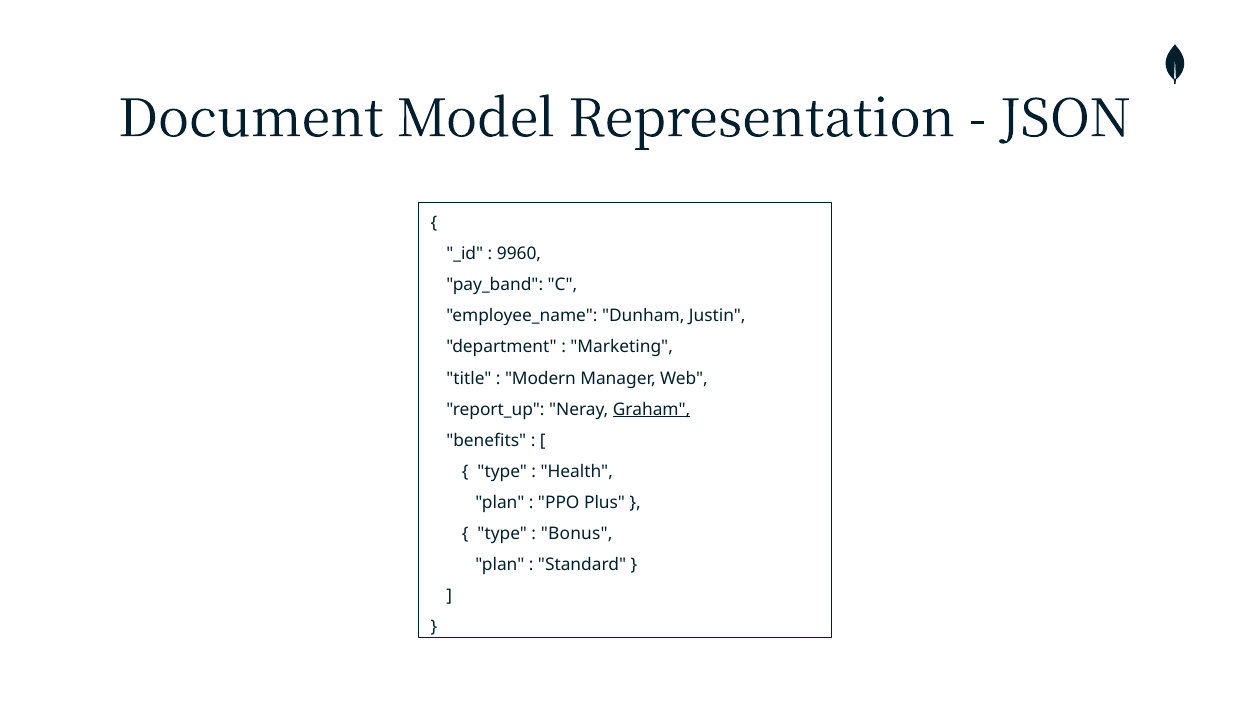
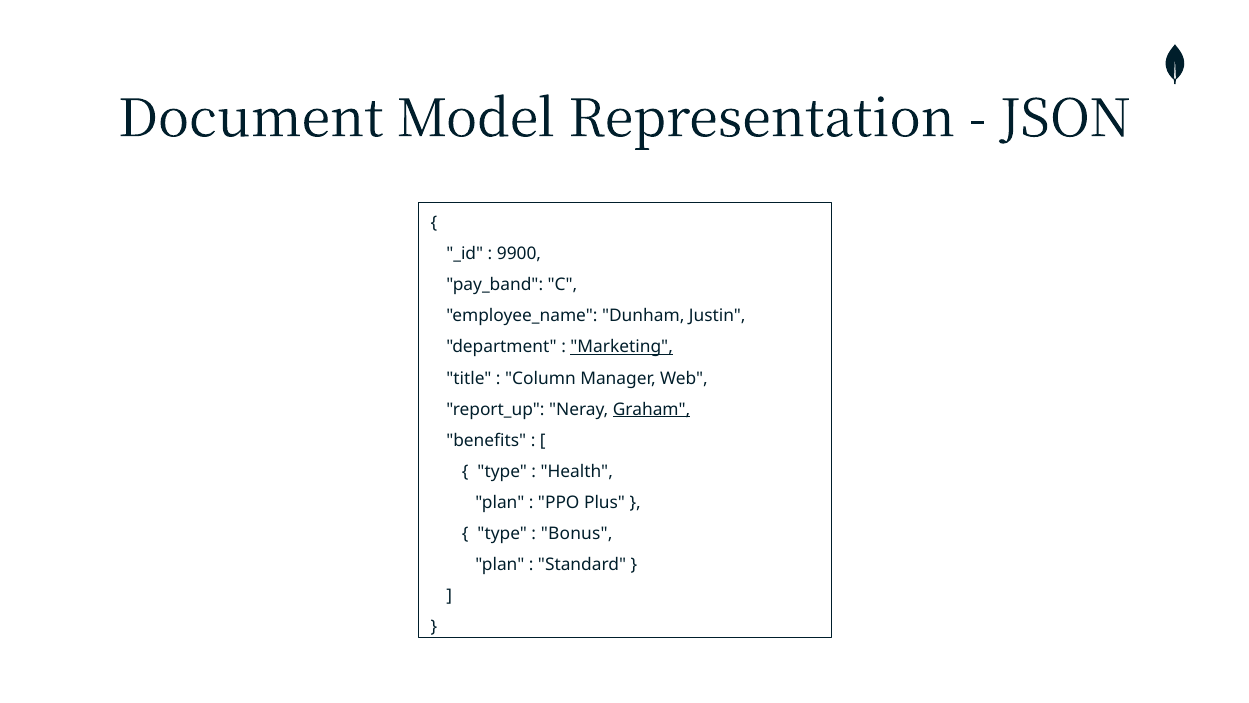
9960: 9960 -> 9900 (519, 254)
Marketing underline: none -> present (622, 347)
Modern: Modern -> Column (540, 378)
